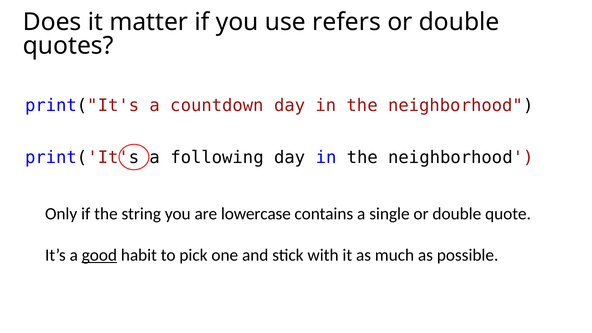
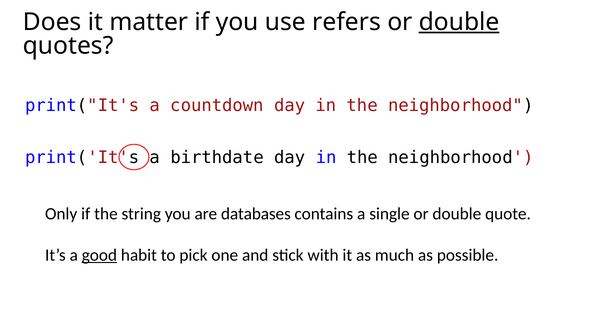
double underline: none -> present (459, 22)
following: following -> birthdate (217, 157)
lowercase: lowercase -> databases (256, 214)
